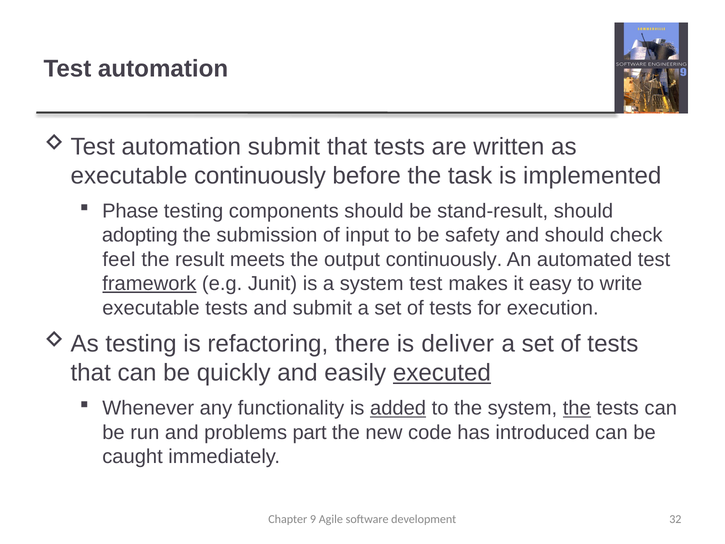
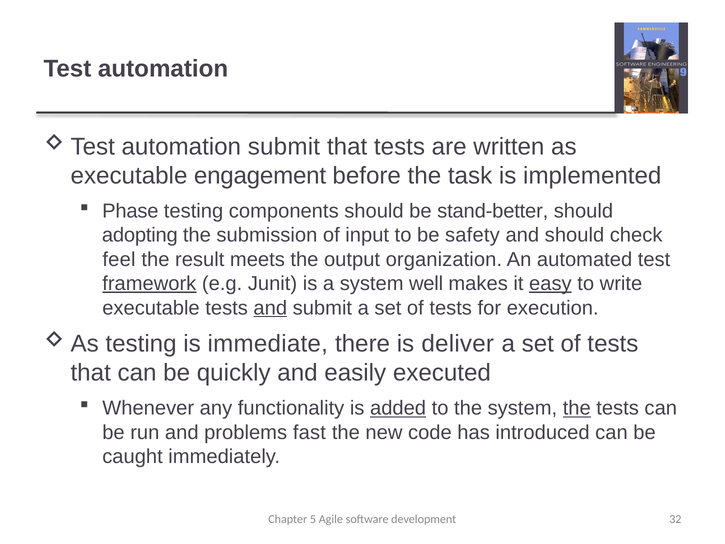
executable continuously: continuously -> engagement (260, 176)
stand-result: stand-result -> stand-better (493, 211)
output continuously: continuously -> organization (444, 259)
system test: test -> well (426, 284)
easy underline: none -> present (550, 284)
and underline: none -> present (270, 308)
refactoring: refactoring -> immediate (268, 344)
executed underline: present -> none (442, 373)
part: part -> fast (309, 432)
9: 9 -> 5 (313, 519)
